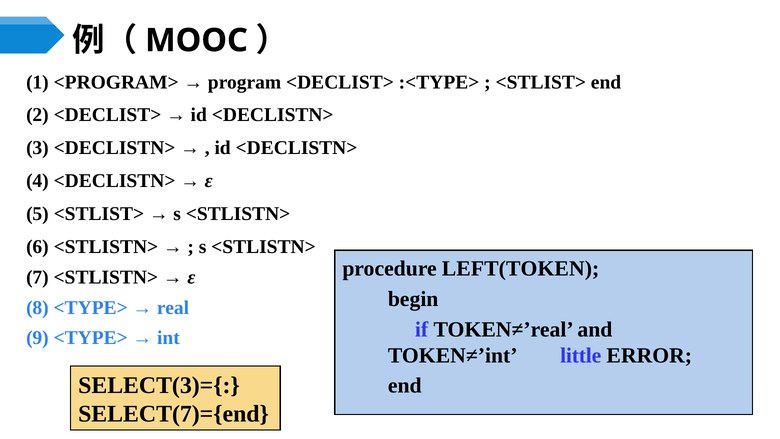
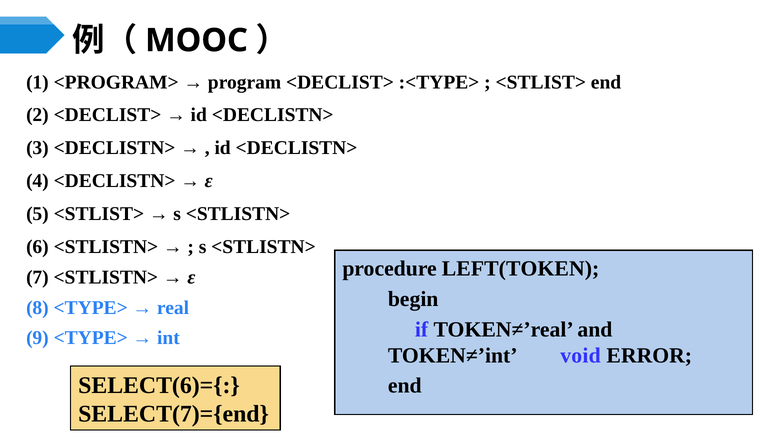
little: little -> void (580, 355)
SELECT(3)={: SELECT(3)={ -> SELECT(6)={ (159, 385)
